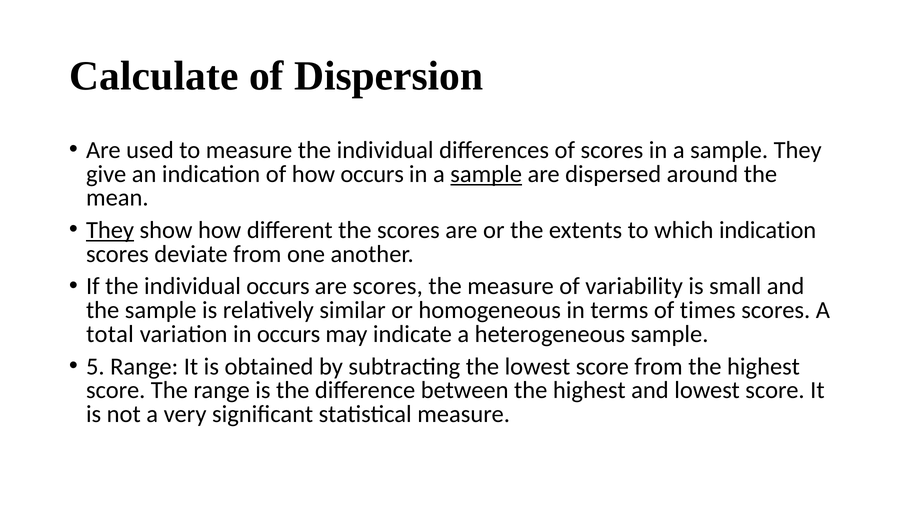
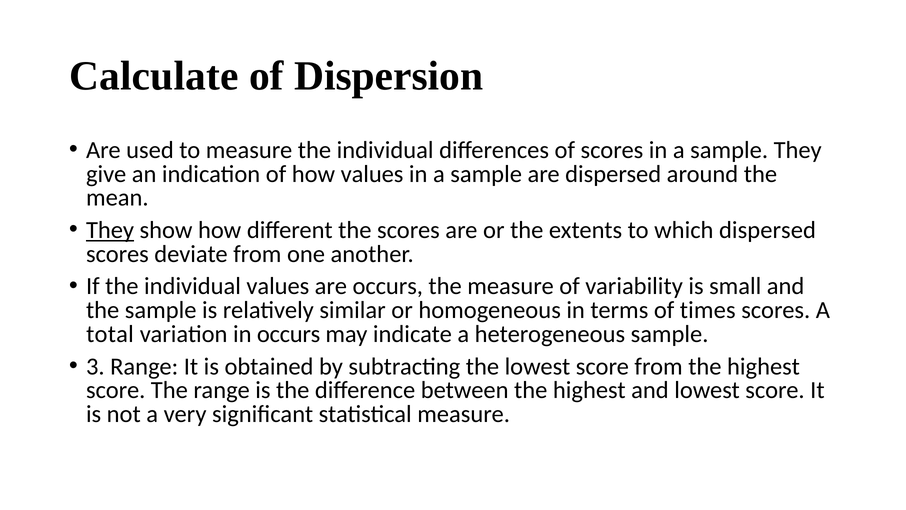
how occurs: occurs -> values (372, 174)
sample underline: present -> none (486, 174)
which indication: indication -> dispersed (767, 230)
individual occurs: occurs -> values (278, 286)
are scores: scores -> occurs (388, 286)
5: 5 -> 3 (95, 366)
